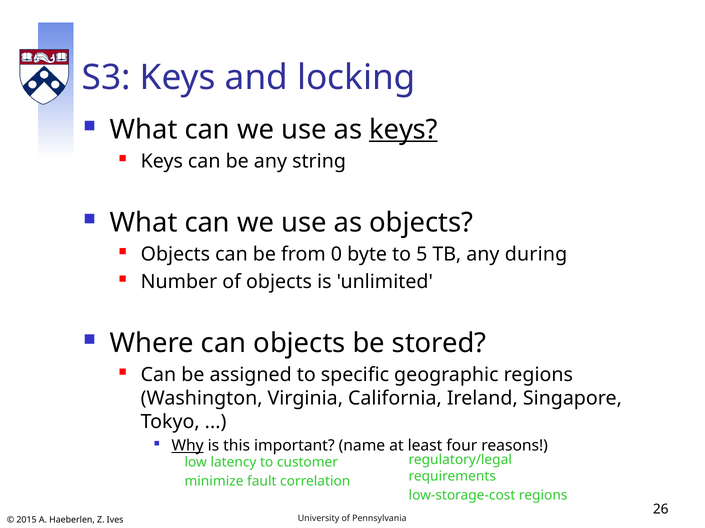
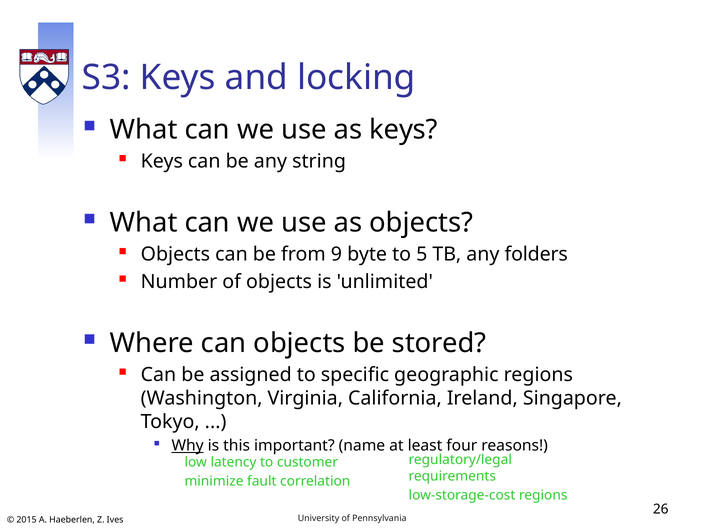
keys underline: present -> none (404, 130)
0: 0 -> 9 (336, 255)
during: during -> folders (536, 255)
